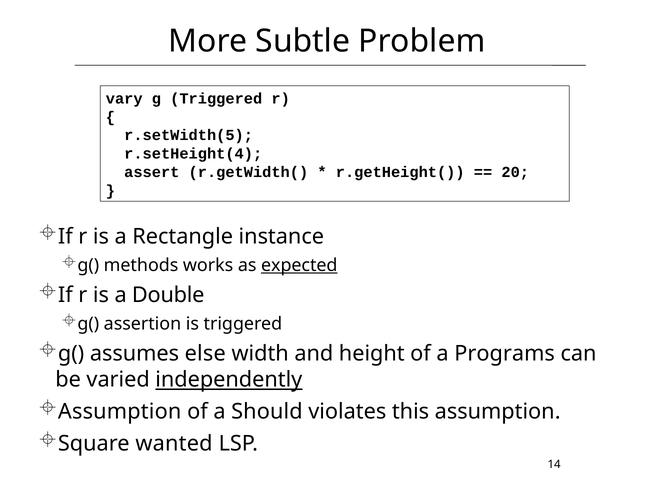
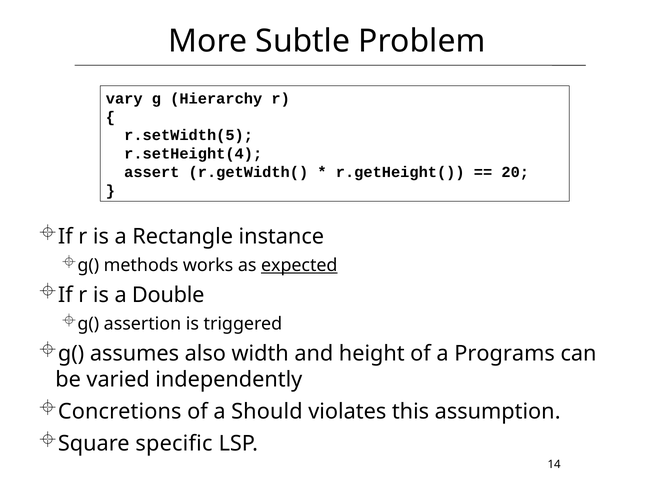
g Triggered: Triggered -> Hierarchy (216, 98)
else: else -> also (205, 353)
independently underline: present -> none (229, 379)
Assumption: Assumption -> Concretions (120, 411)
wanted: wanted -> specific (174, 443)
